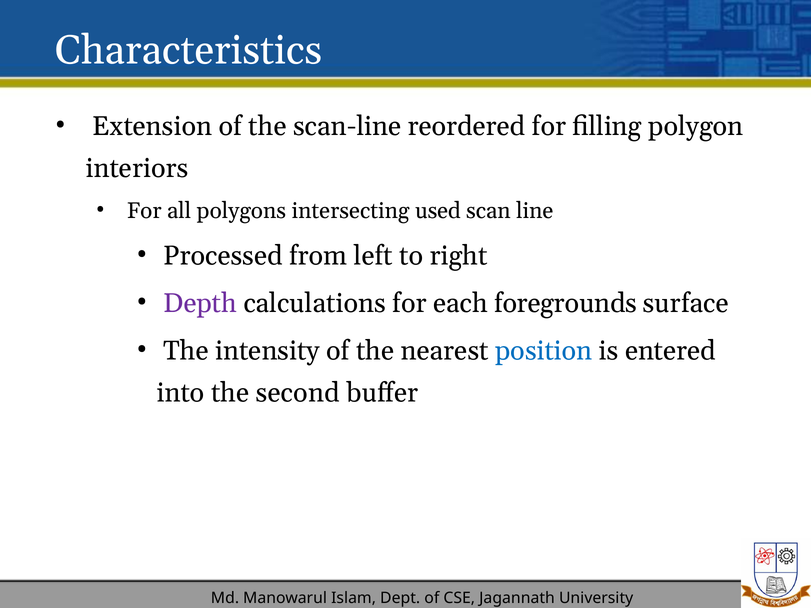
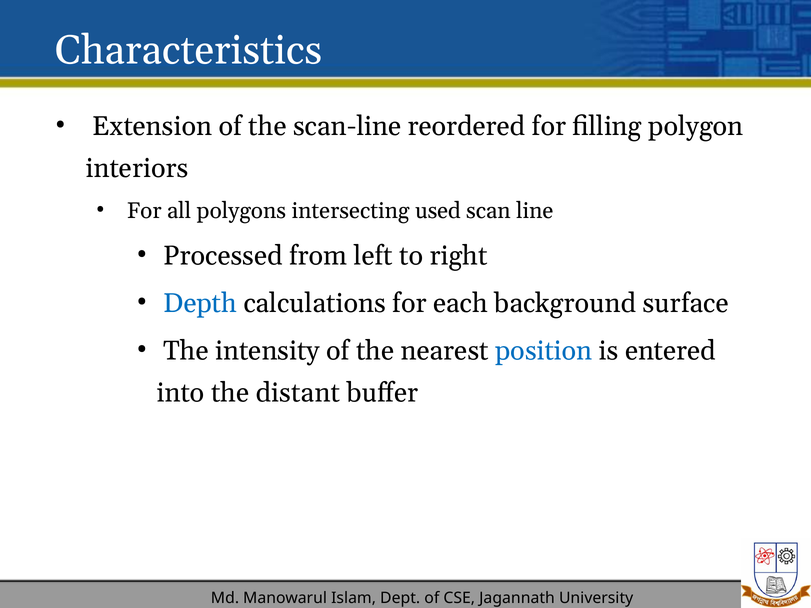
Depth colour: purple -> blue (200, 303)
foregrounds: foregrounds -> background (565, 303)
second: second -> distant (298, 393)
